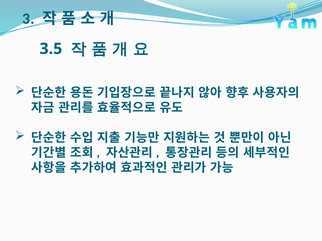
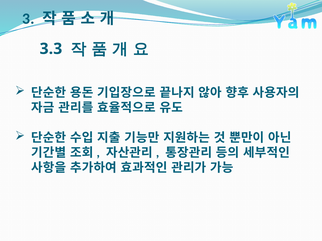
3.5: 3.5 -> 3.3 (51, 49)
